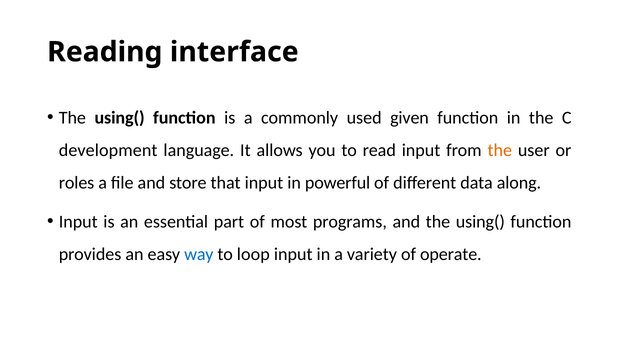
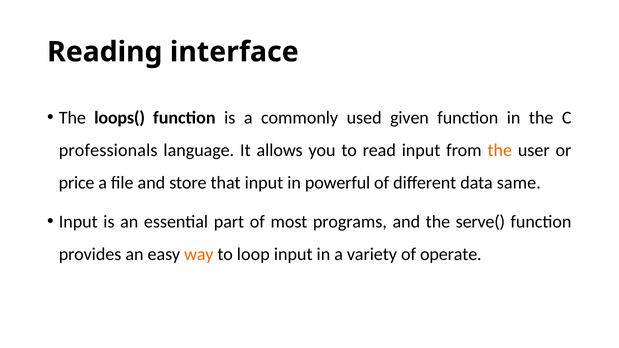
using(: using( -> loops( (120, 118)
development: development -> professionals (108, 150)
roles: roles -> price (77, 183)
along: along -> same (519, 183)
and the using(: using( -> serve( (480, 222)
way colour: blue -> orange (199, 254)
